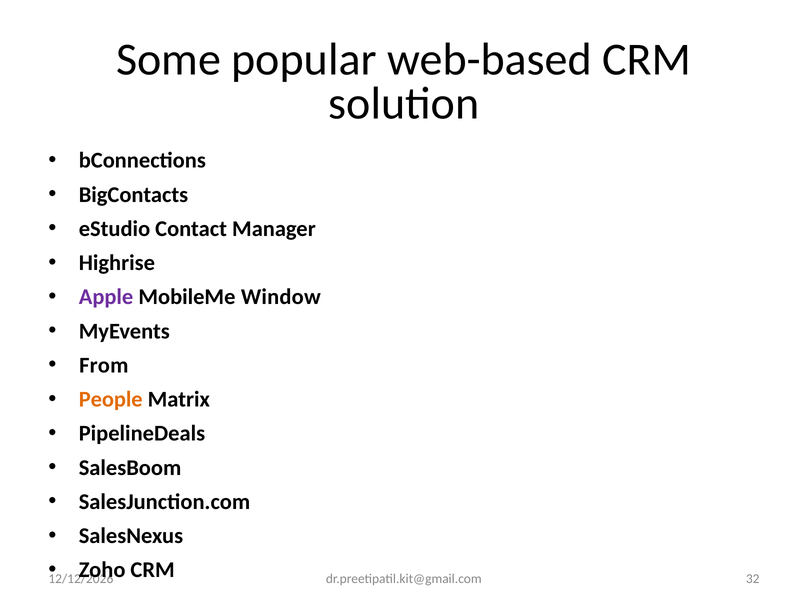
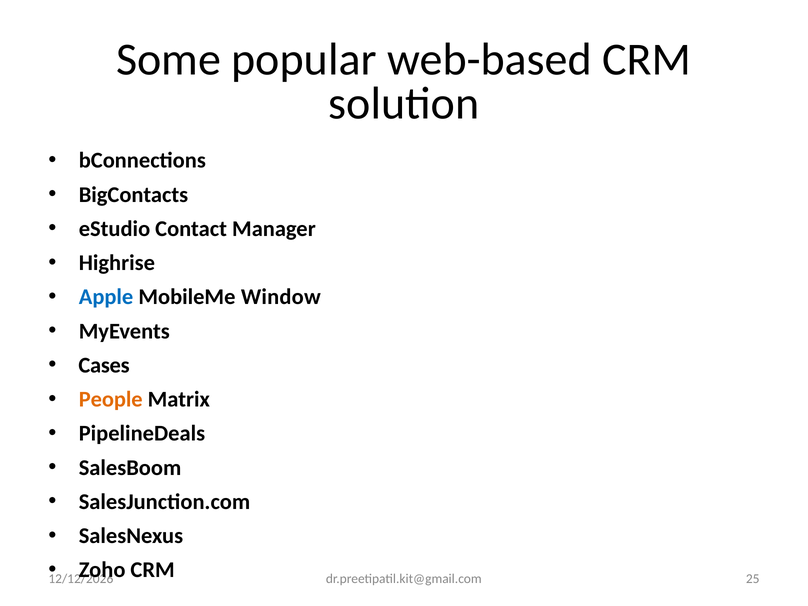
Apple colour: purple -> blue (106, 297)
From: From -> Cases (104, 365)
32: 32 -> 25 (753, 579)
